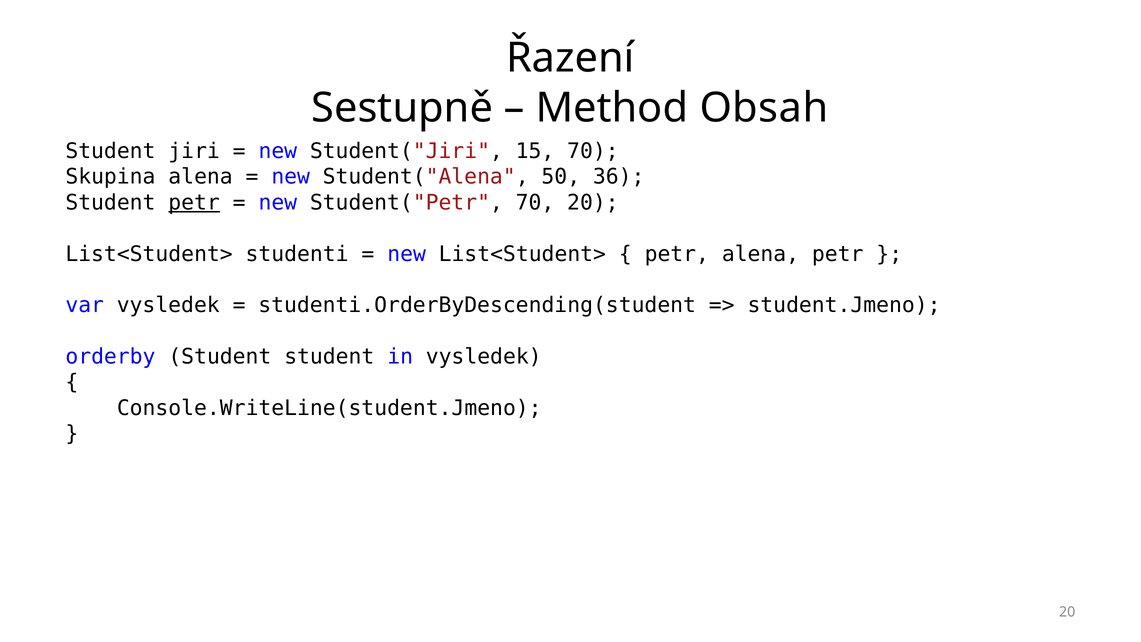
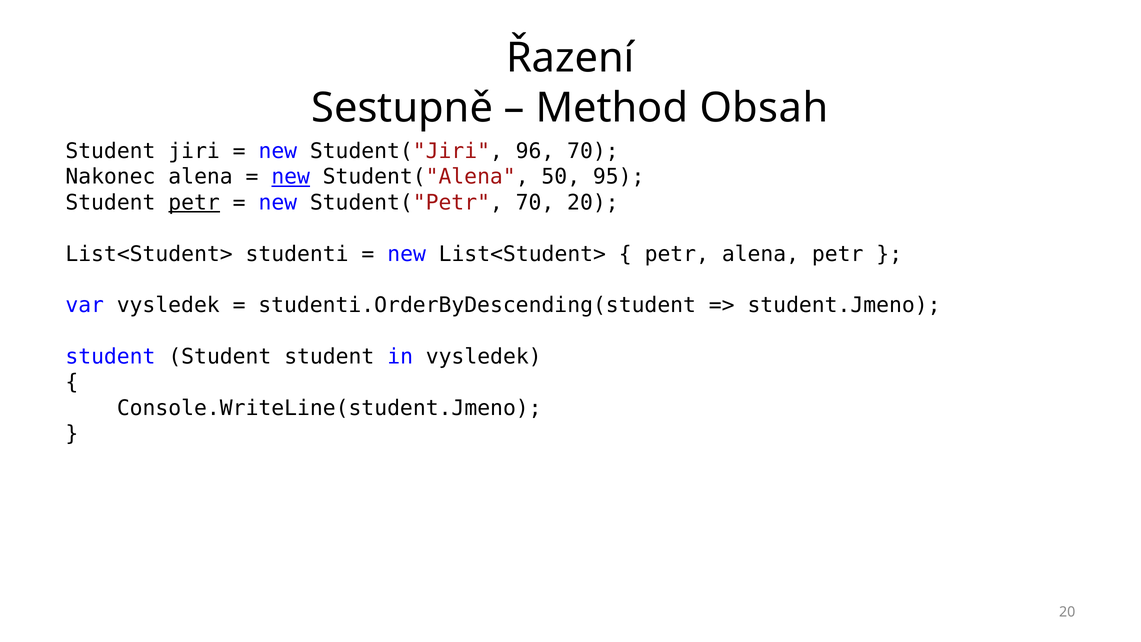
15: 15 -> 96 (535, 151)
Skupina: Skupina -> Nakonec (110, 177)
new underline: none -> present (291, 177)
36: 36 -> 95 (619, 177)
orderby: orderby -> student (110, 357)
